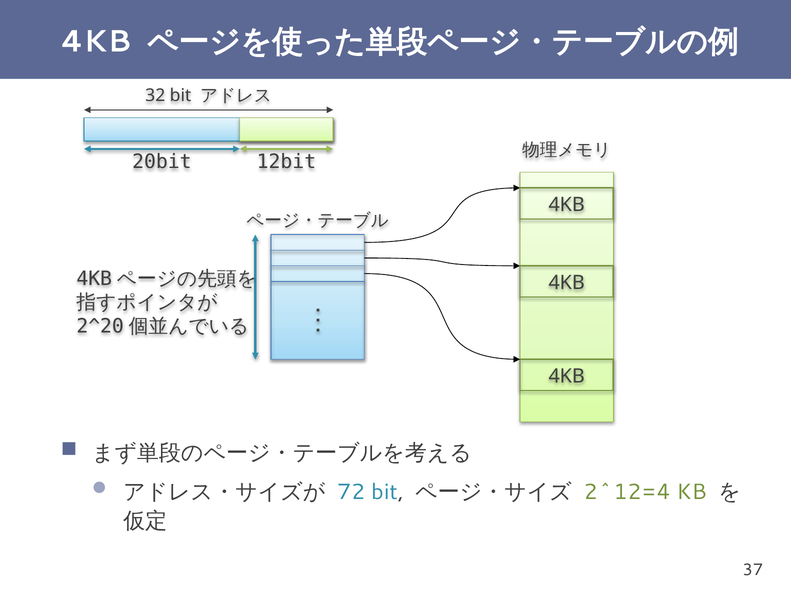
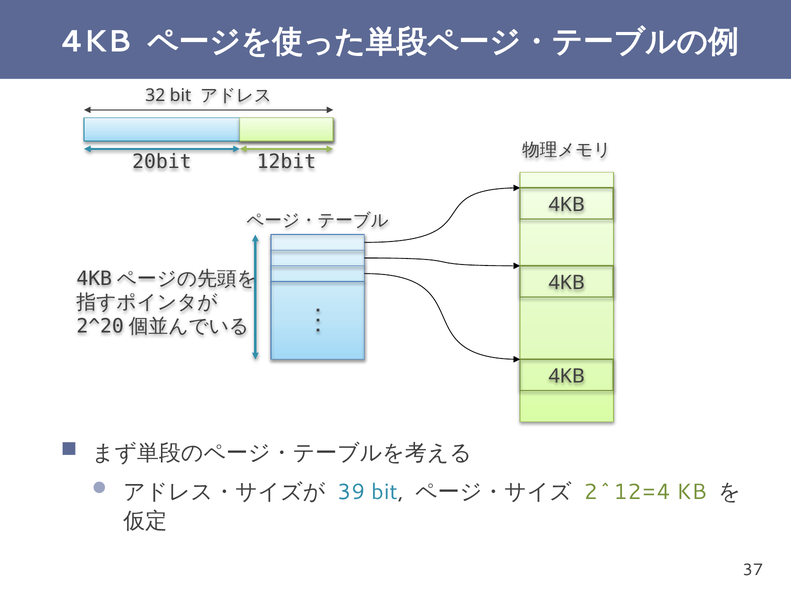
72: 72 -> 39 (351, 491)
